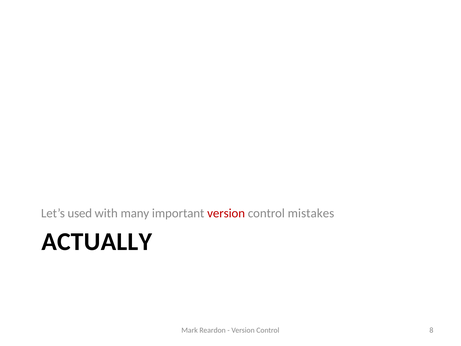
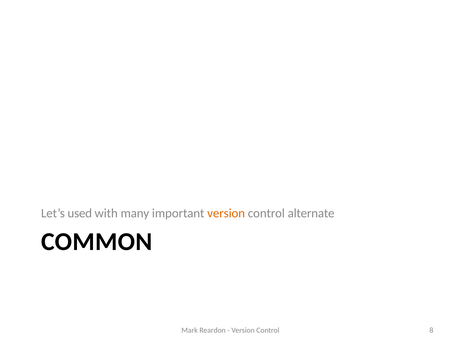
version colour: red -> orange (226, 213)
mistakes: mistakes -> alternate (311, 213)
ACTUALLY: ACTUALLY -> COMMON (97, 242)
